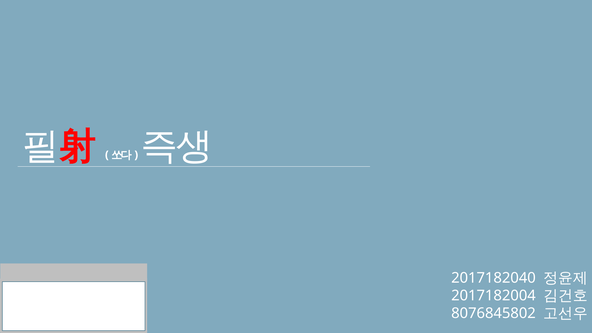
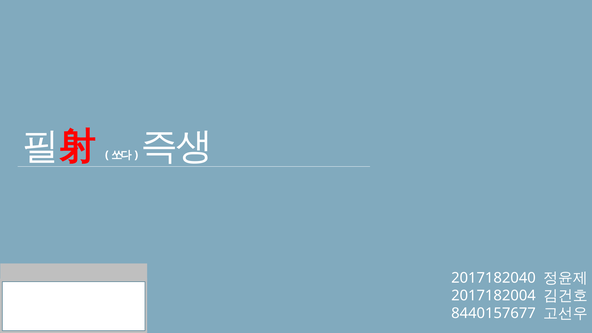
8076845802: 8076845802 -> 8440157677 (493, 313)
